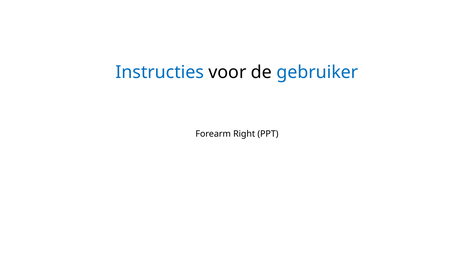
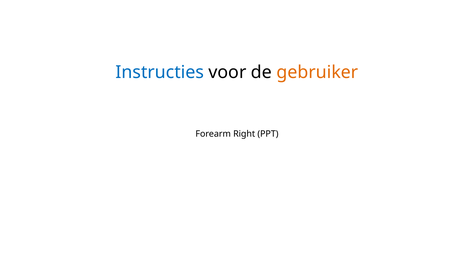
gebruiker colour: blue -> orange (317, 72)
